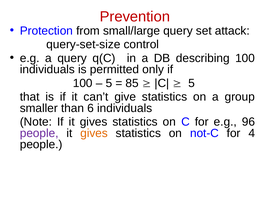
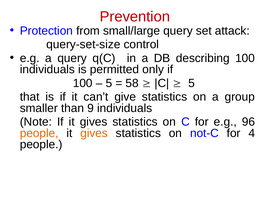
85: 85 -> 58 (132, 83)
6: 6 -> 9 (91, 108)
people colour: purple -> orange (39, 133)
